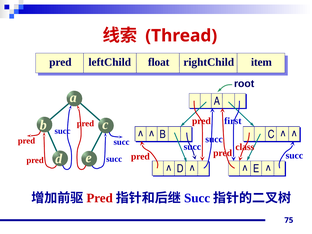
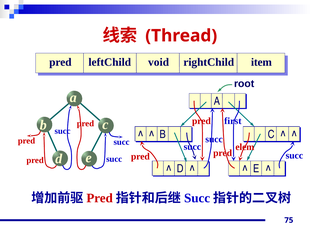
float: float -> void (159, 62)
class: class -> elem (245, 147)
